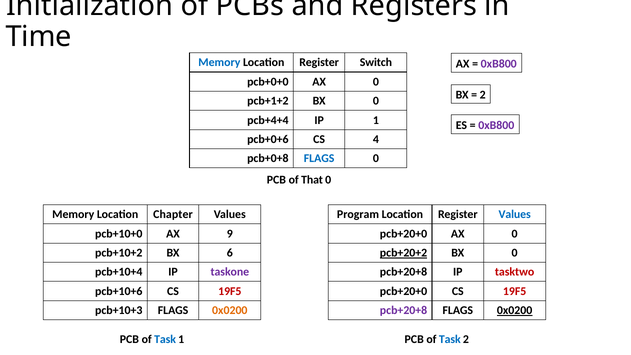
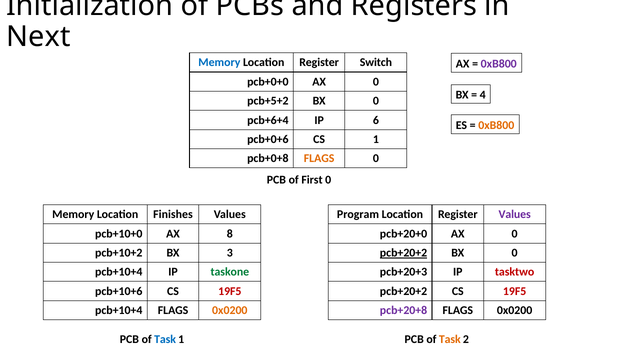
Time: Time -> Next (38, 37)
2: 2 -> 4 (483, 95)
pcb+1+2: pcb+1+2 -> pcb+5+2 (268, 101)
pcb+4+4: pcb+4+4 -> pcb+6+4 (268, 120)
IP 1: 1 -> 6 (376, 120)
0xB800 colour: purple -> orange (496, 125)
CS 4: 4 -> 1 (376, 139)
FLAGS colour: blue -> orange (319, 158)
That: That -> First (312, 180)
Chapter: Chapter -> Finishes (173, 214)
Values colour: blue -> purple (515, 214)
9: 9 -> 8 (230, 234)
6: 6 -> 3 (230, 253)
taskone colour: purple -> green (230, 272)
pcb+20+8: pcb+20+8 -> pcb+20+3 (404, 272)
pcb+20+0: pcb+20+0 -> pcb+20+2 (404, 291)
pcb+10+3: pcb+10+3 -> pcb+10+4 (119, 310)
0x0200 underline: present -> none (515, 310)
Task colour: blue -> orange (450, 339)
